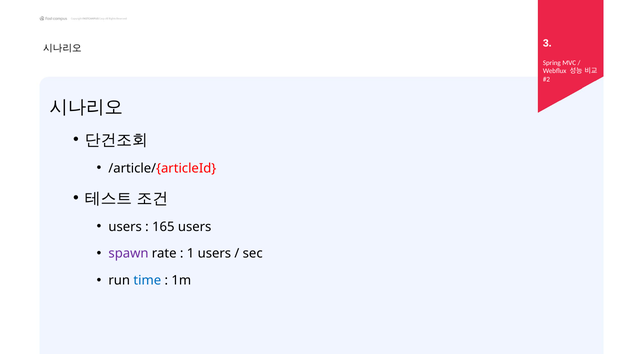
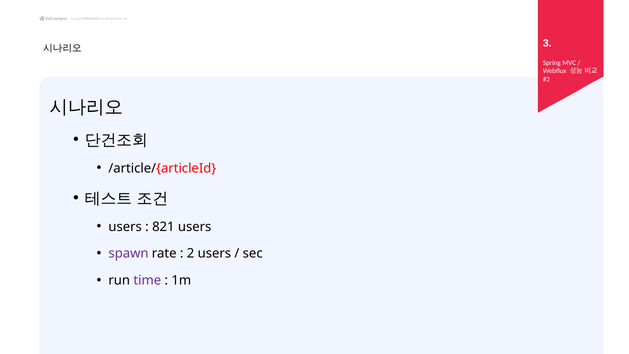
165: 165 -> 821 (163, 227)
1: 1 -> 2 (191, 253)
time colour: blue -> purple (147, 280)
